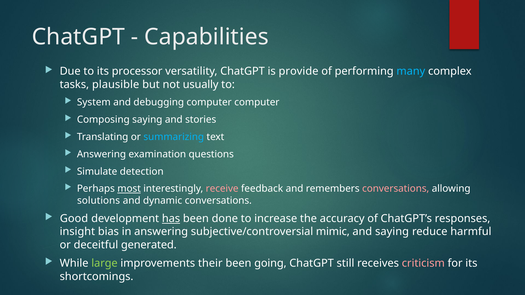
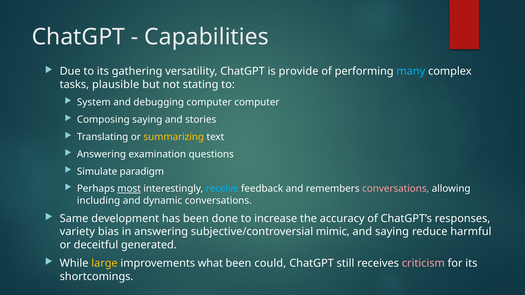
processor: processor -> gathering (137, 71)
usually: usually -> stating (201, 85)
summarizing colour: light blue -> yellow (174, 137)
detection: detection -> paradigm (142, 172)
receive colour: pink -> light blue (222, 189)
solutions: solutions -> including (99, 201)
Good: Good -> Same (74, 219)
has underline: present -> none (171, 219)
insight: insight -> variety (77, 232)
large colour: light green -> yellow (105, 264)
their: their -> what (210, 264)
going: going -> could (270, 264)
